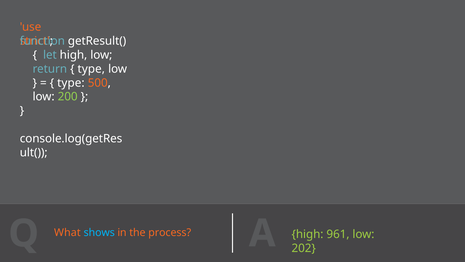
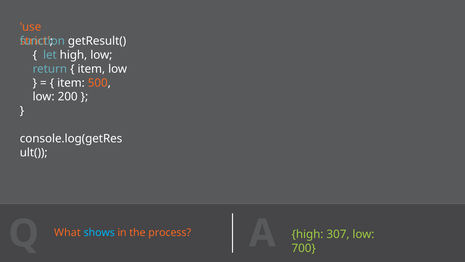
type: type -> item (91, 69)
type: type -> item (71, 83)
200 colour: light green -> white (68, 97)
961: 961 -> 307 (338, 234)
202: 202 -> 700 (304, 248)
